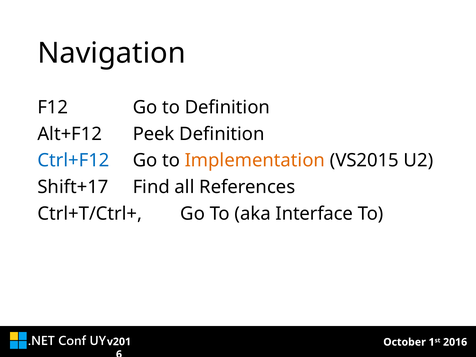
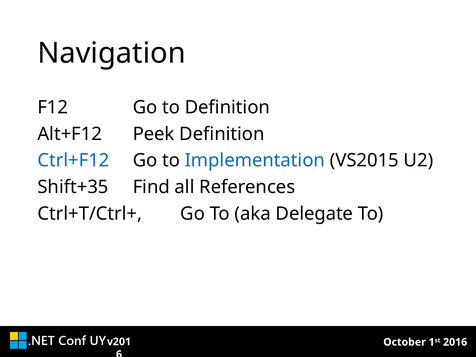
Implementation colour: orange -> blue (255, 161)
Shift+17: Shift+17 -> Shift+35 (73, 187)
Interface: Interface -> Delegate (314, 214)
